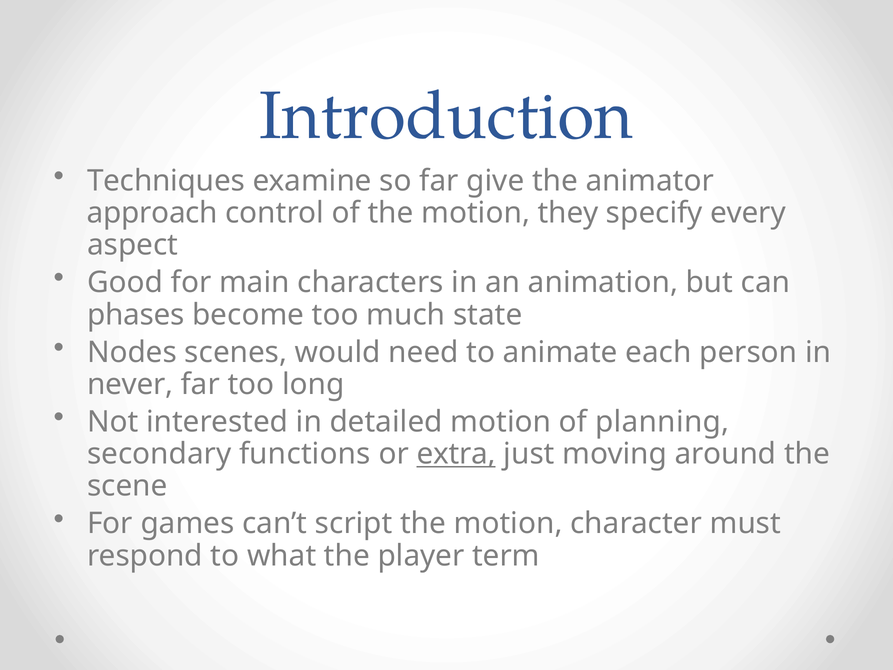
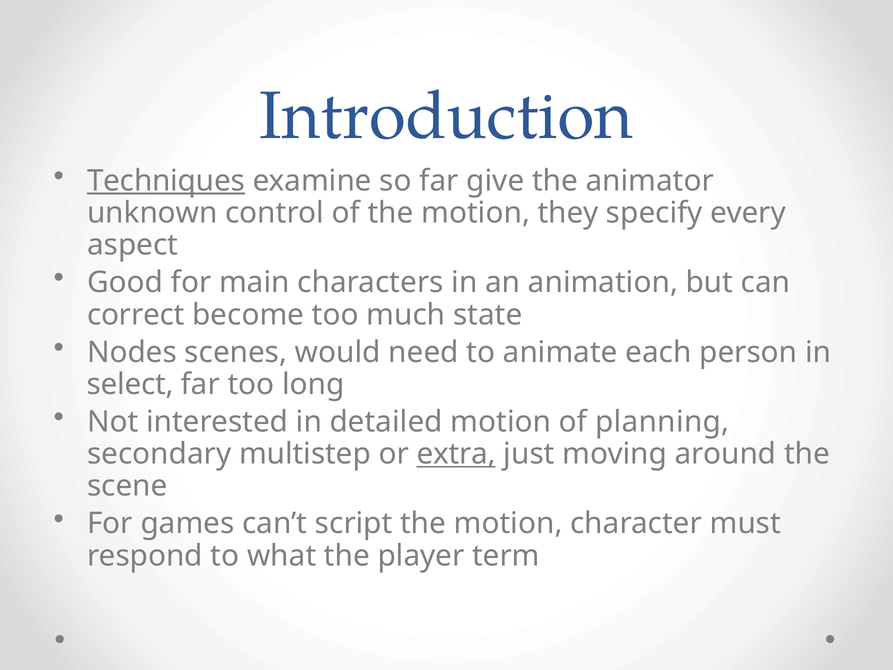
Techniques underline: none -> present (166, 181)
approach: approach -> unknown (152, 213)
phases: phases -> correct (136, 315)
never: never -> select (130, 384)
functions: functions -> multistep (305, 454)
